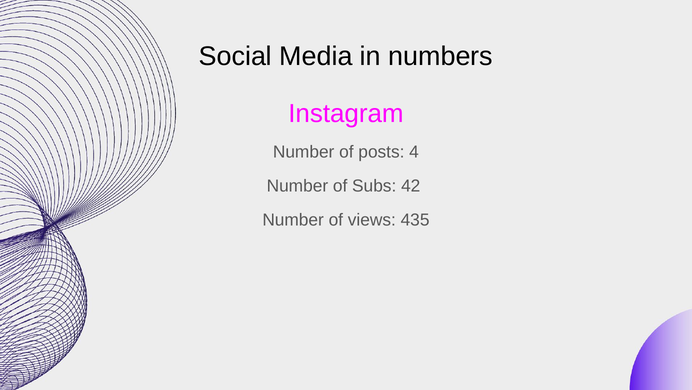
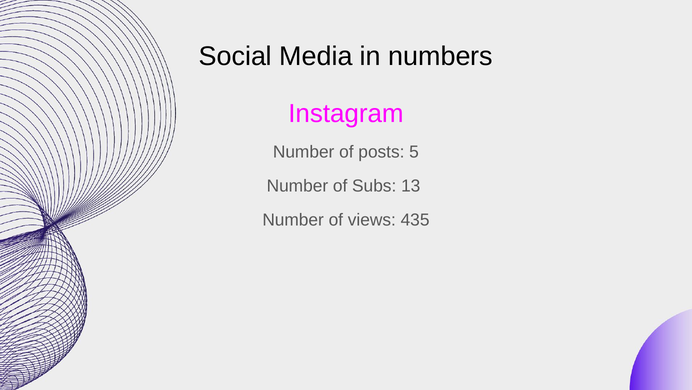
4: 4 -> 5 (414, 152)
42: 42 -> 13 (411, 186)
